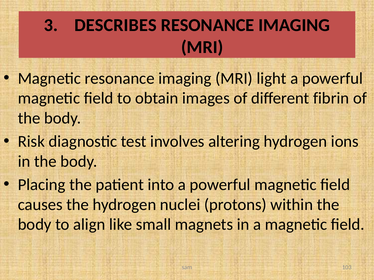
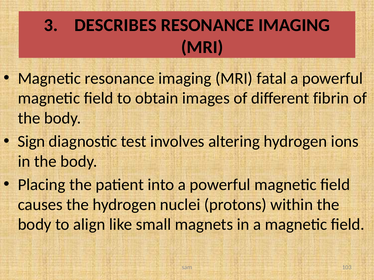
light: light -> fatal (272, 78)
Risk: Risk -> Sign (31, 142)
